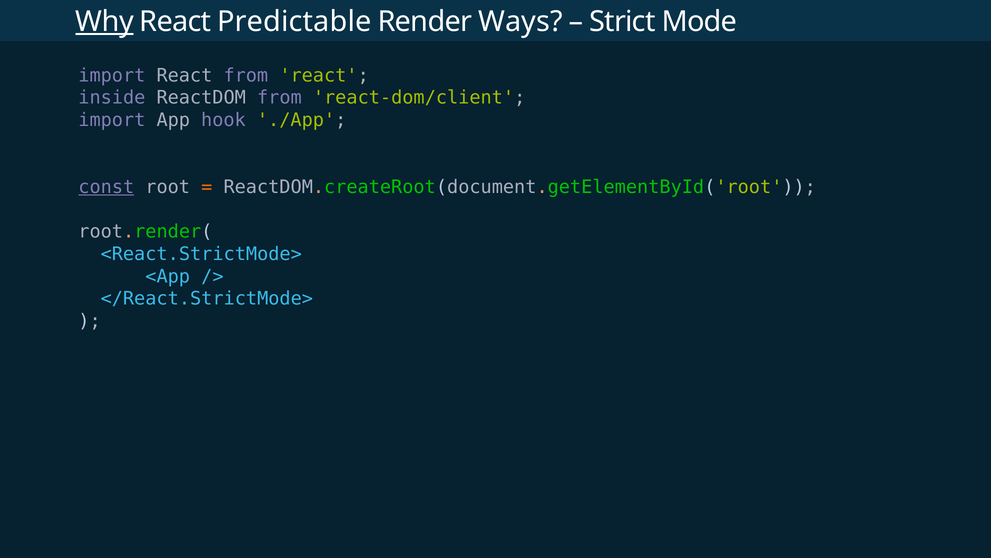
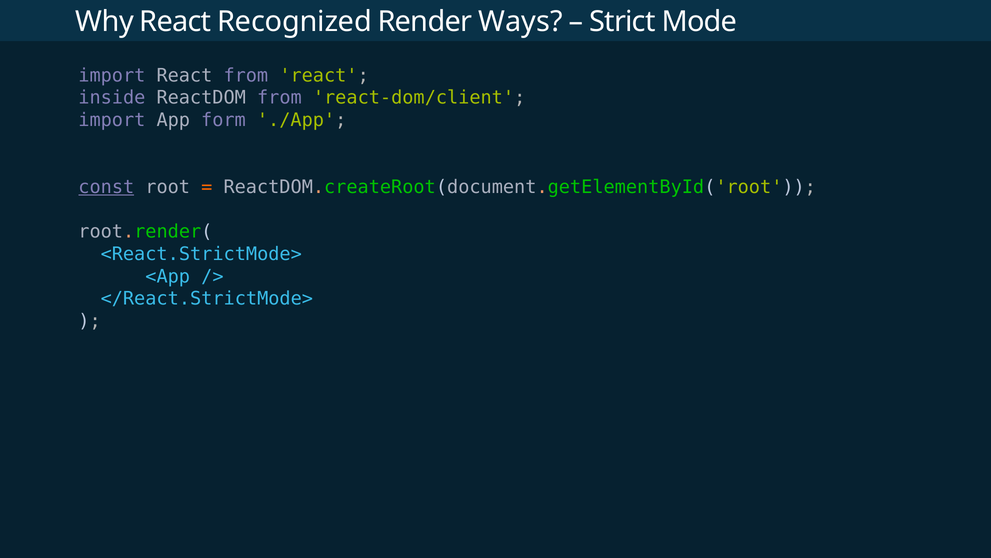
Why underline: present -> none (104, 22)
Predictable: Predictable -> Recognized (295, 22)
hook: hook -> form (223, 120)
